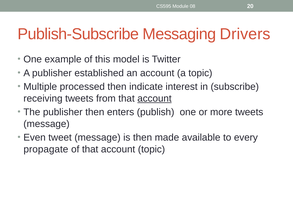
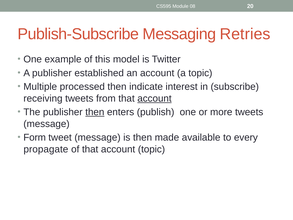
Drivers: Drivers -> Retries (245, 34)
then underline: none -> present (95, 112)
Even: Even -> Form (35, 137)
